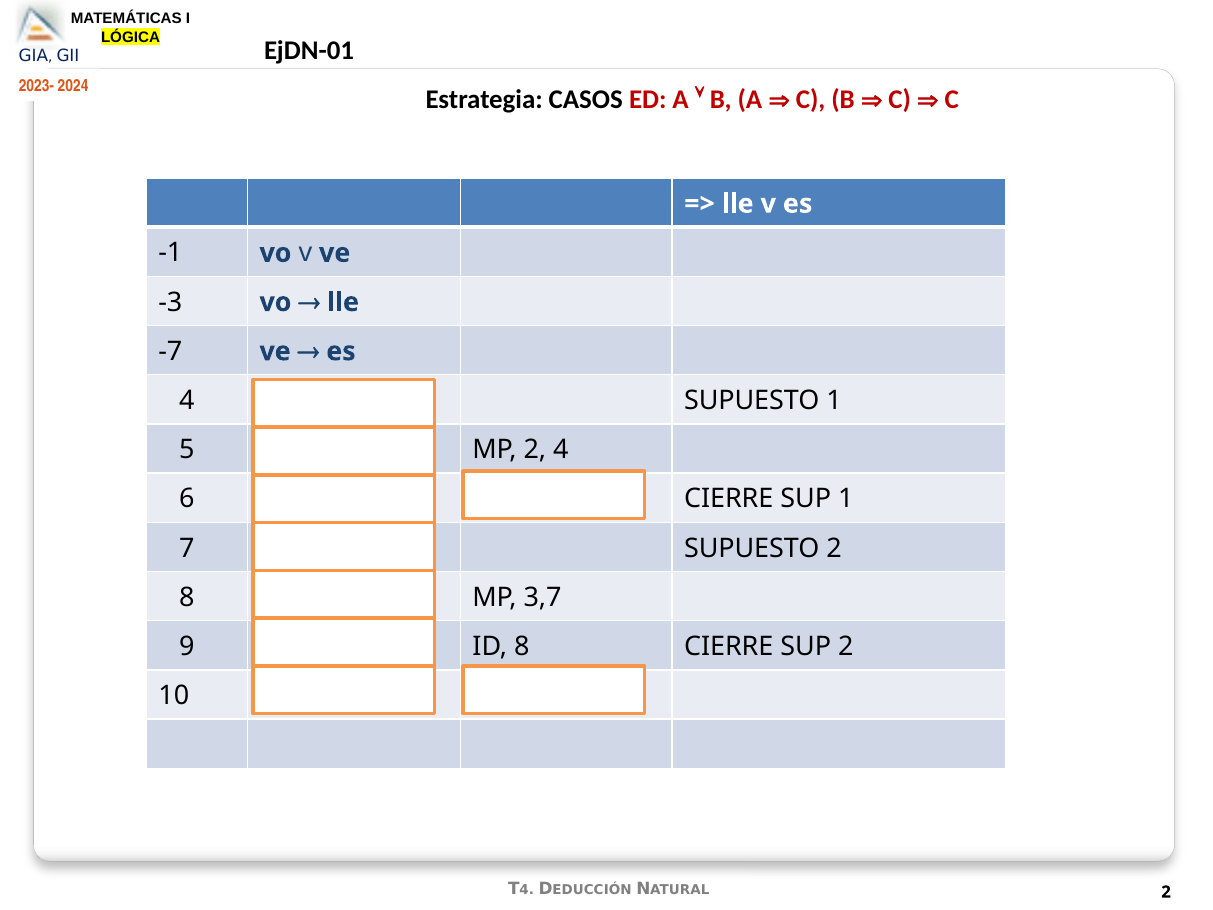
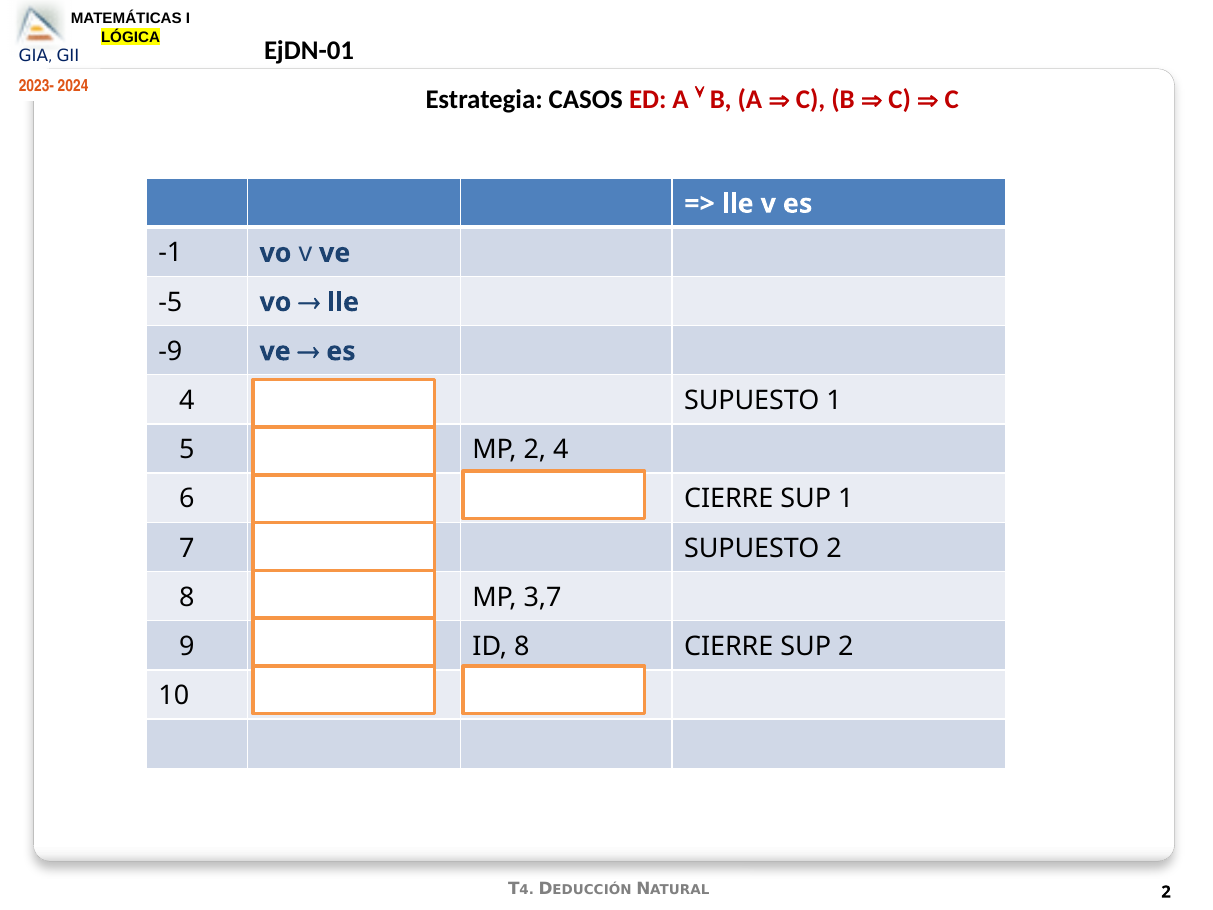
-3: -3 -> -5 (170, 302)
-7: -7 -> -9 (170, 351)
